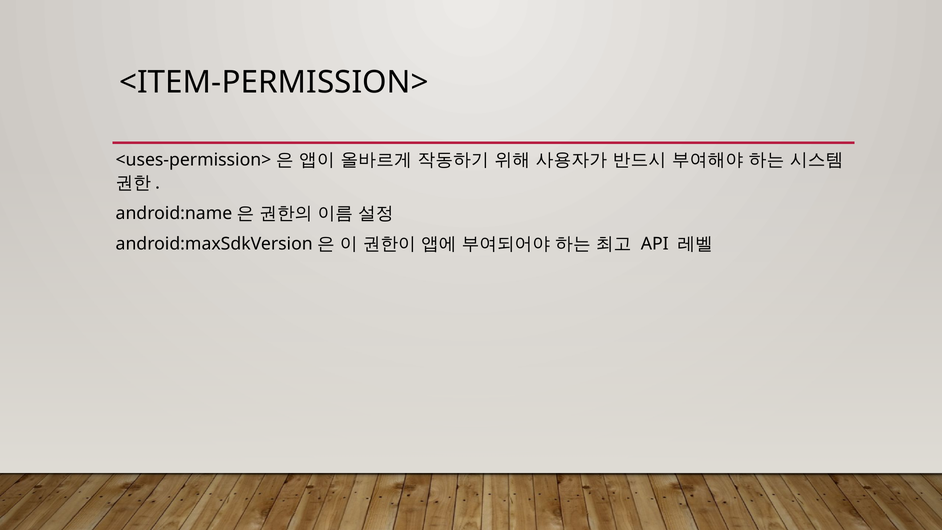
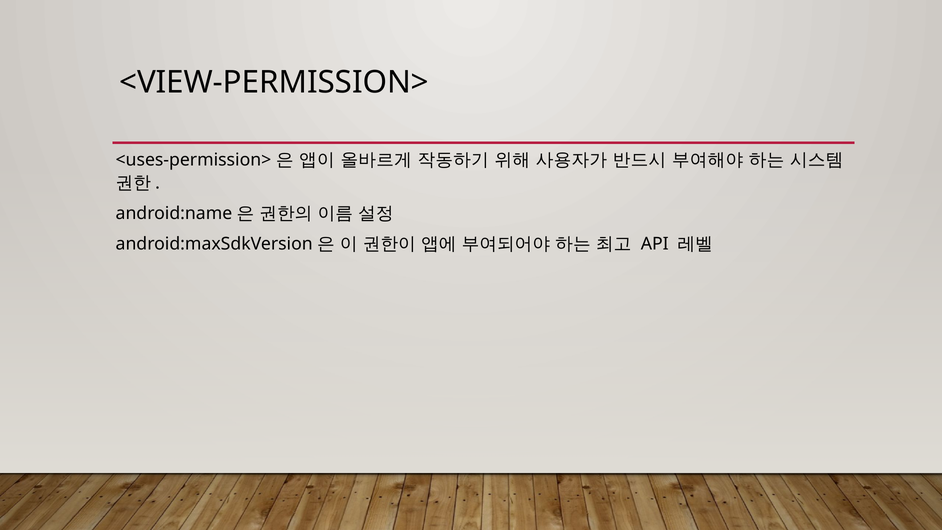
<ITEM-PERMISSION>: <ITEM-PERMISSION> -> <VIEW-PERMISSION> (274, 82)
